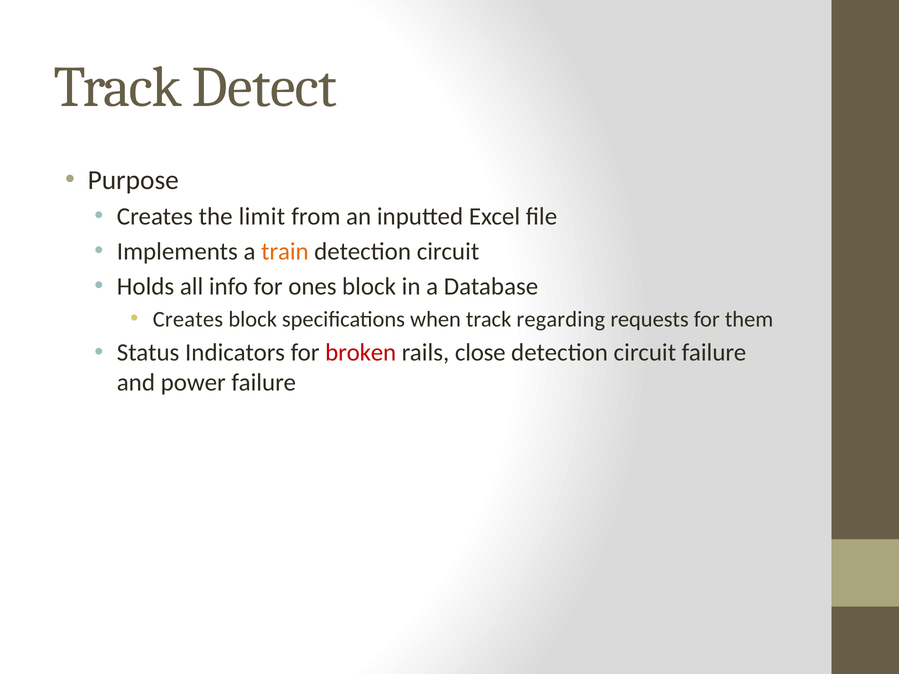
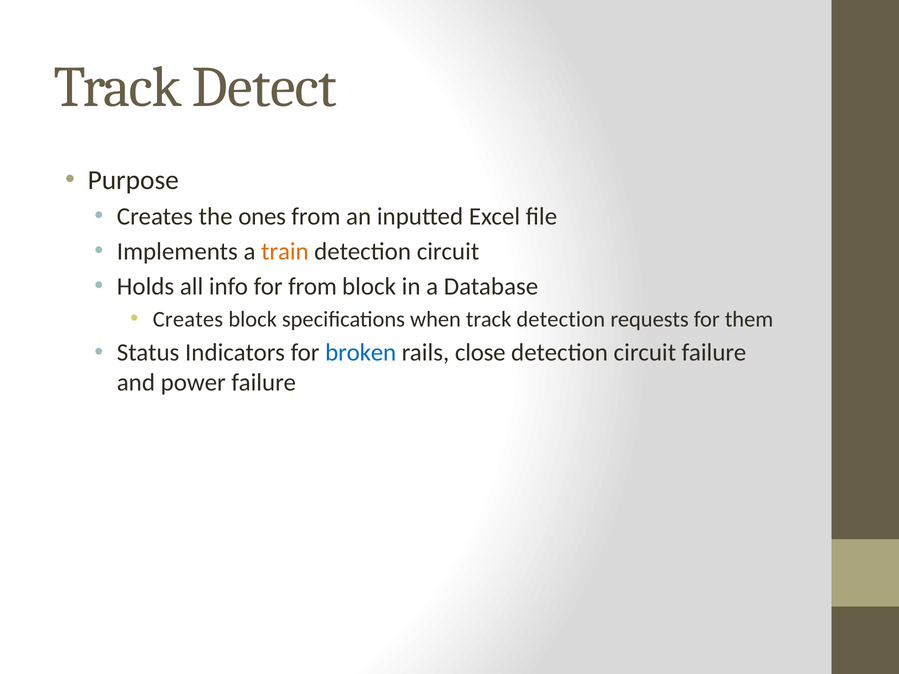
limit: limit -> ones (262, 217)
for ones: ones -> from (313, 286)
track regarding: regarding -> detection (561, 319)
broken colour: red -> blue (361, 353)
